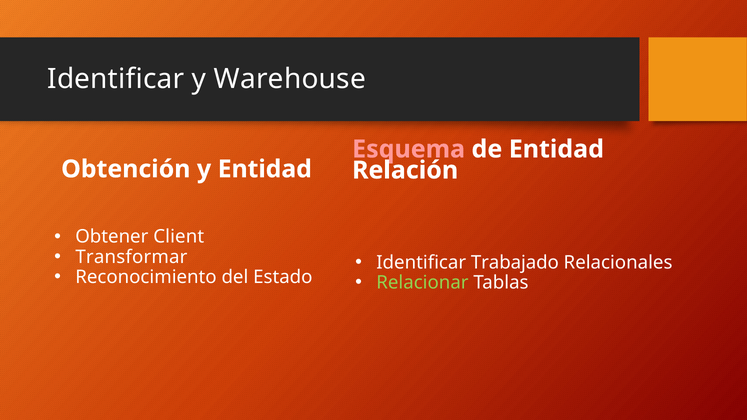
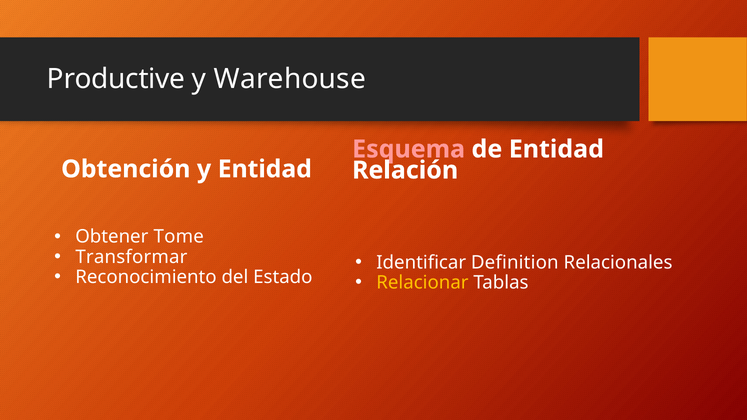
Identificar: Identificar -> Productive (116, 79)
Client: Client -> Tome (179, 237)
Trabajado: Trabajado -> Definition (515, 262)
Relacionar colour: light green -> yellow (422, 283)
